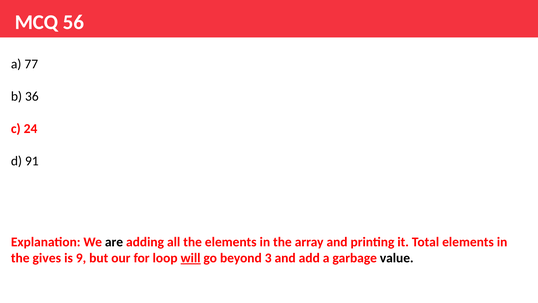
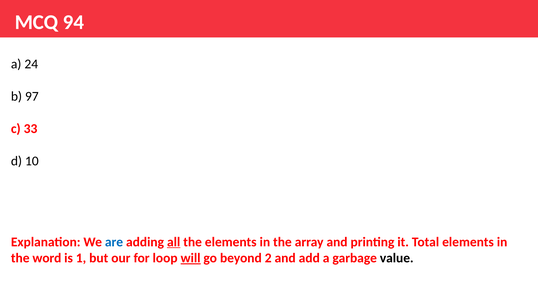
56: 56 -> 94 (74, 22)
77: 77 -> 24 (31, 64)
36: 36 -> 97 (32, 96)
24: 24 -> 33 (31, 129)
91: 91 -> 10 (32, 161)
are colour: black -> blue (114, 242)
all underline: none -> present (174, 242)
gives: gives -> word (47, 258)
9: 9 -> 1 (81, 258)
3: 3 -> 2 (268, 258)
